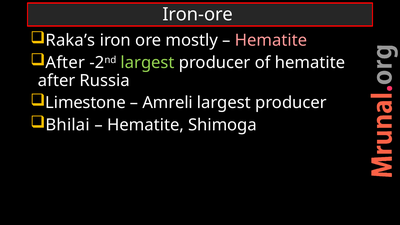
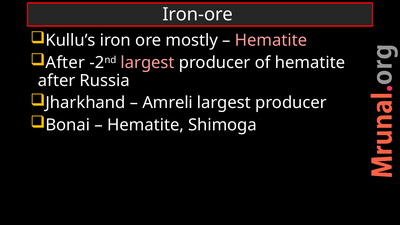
Raka’s: Raka’s -> Kullu’s (70, 40)
largest colour: light green -> pink (148, 63)
Limestone: Limestone -> Jharkhand (85, 103)
Bhilai: Bhilai -> Bonai (68, 125)
